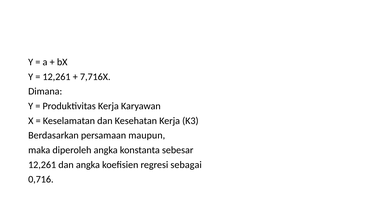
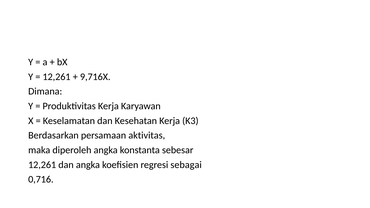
7,716X: 7,716X -> 9,716X (95, 77)
maupun: maupun -> aktivitas (147, 135)
